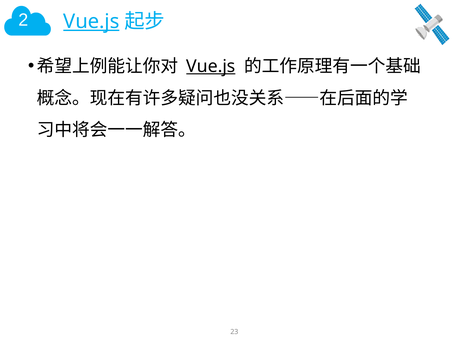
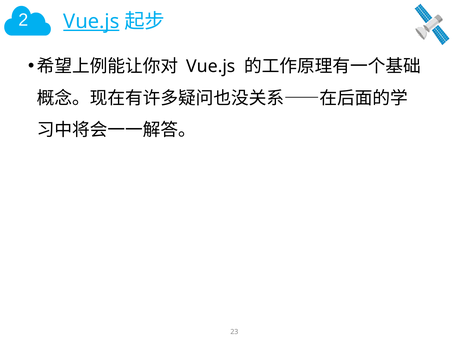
Vue.js underline: present -> none (211, 66)
